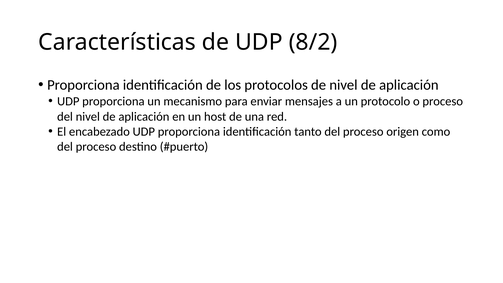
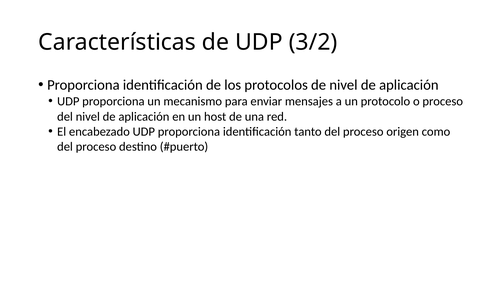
8/2: 8/2 -> 3/2 (313, 42)
